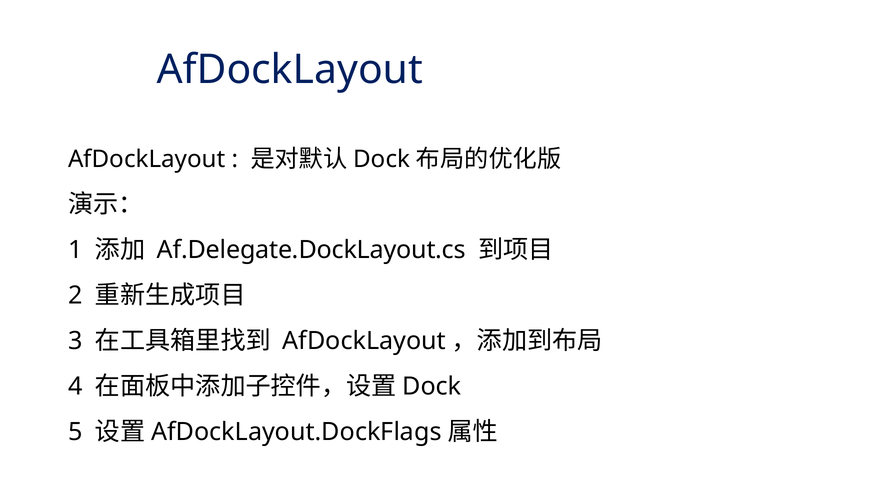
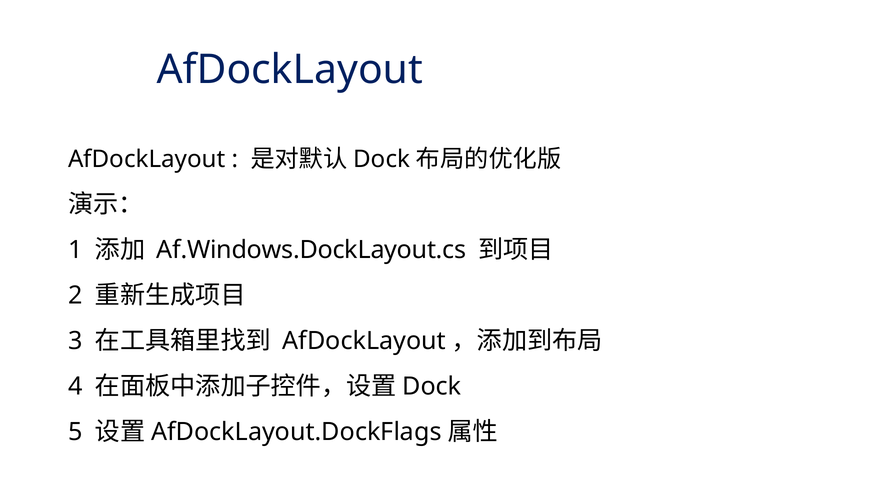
Af.Delegate.DockLayout.cs: Af.Delegate.DockLayout.cs -> Af.Windows.DockLayout.cs (311, 250)
